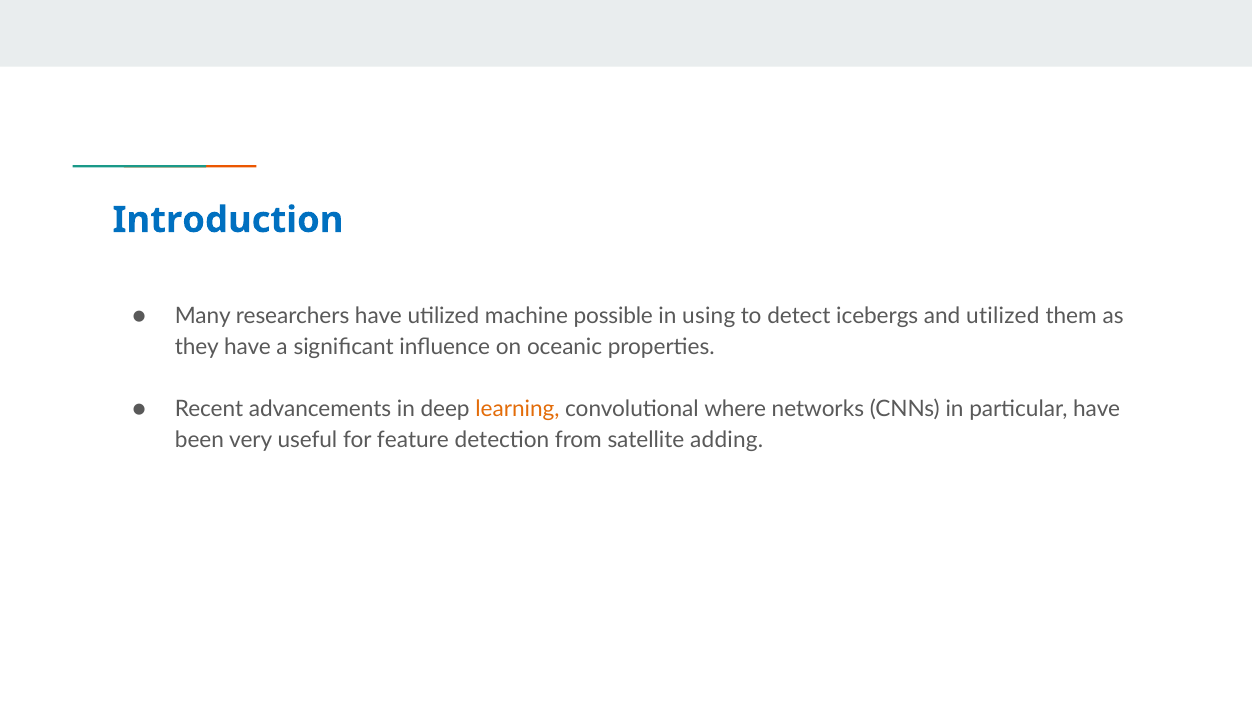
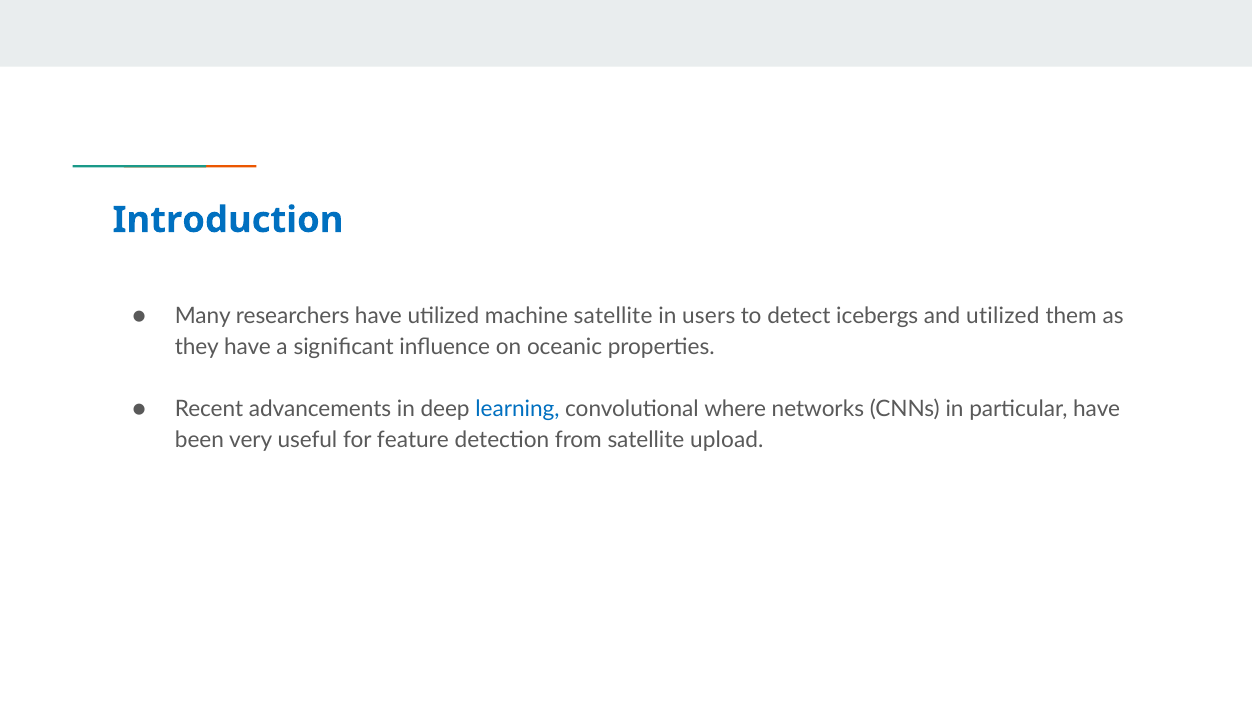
machine possible: possible -> satellite (613, 316)
using: using -> users (709, 316)
learning colour: orange -> blue (517, 410)
adding: adding -> upload (727, 441)
